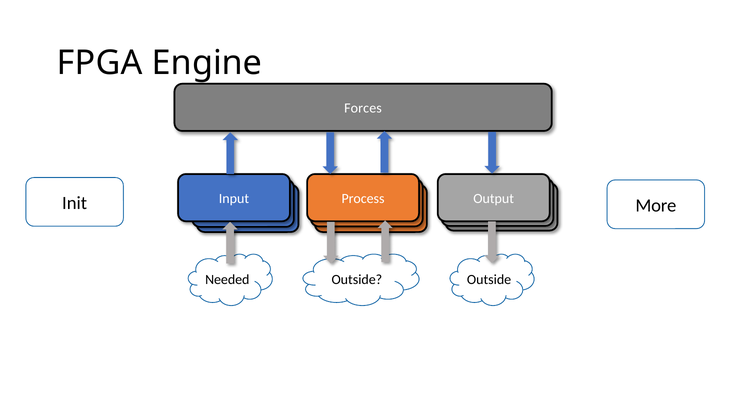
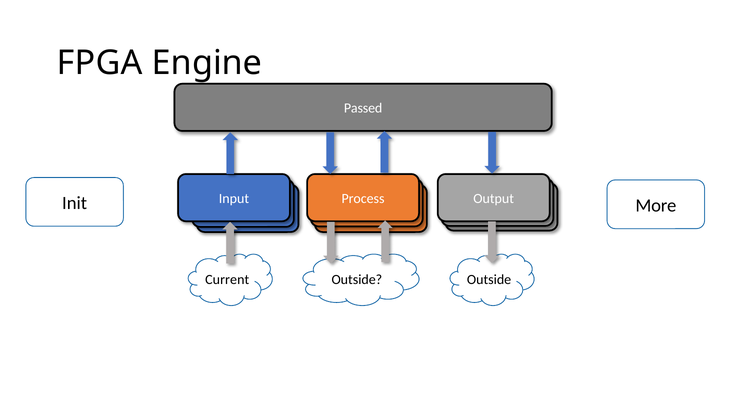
Forces: Forces -> Passed (363, 108)
Needed: Needed -> Current (227, 279)
